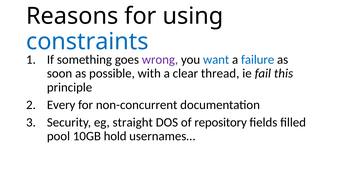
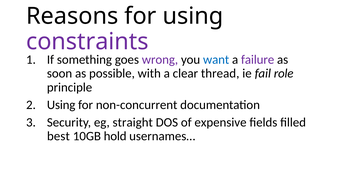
constraints colour: blue -> purple (87, 41)
failure colour: blue -> purple (258, 59)
this: this -> role (284, 73)
Every: Every -> Using (61, 104)
repository: repository -> expensive (221, 122)
pool: pool -> best (58, 136)
